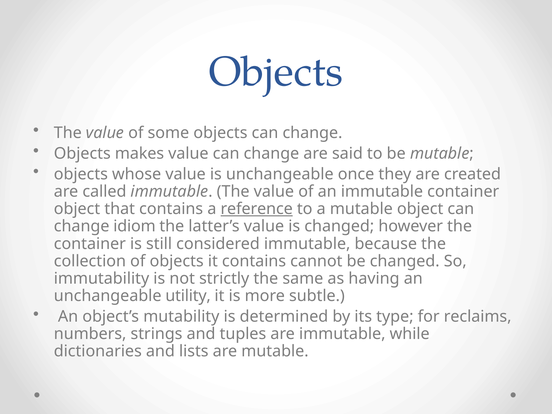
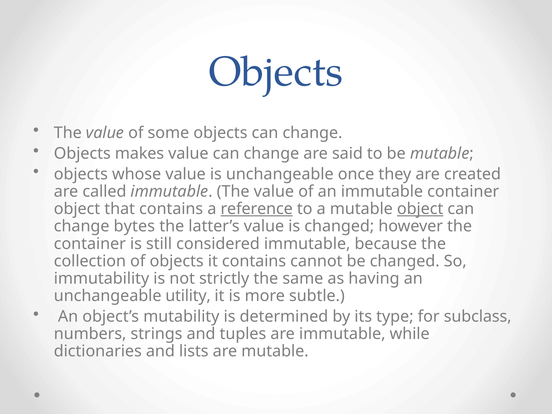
object underline: none -> present (420, 209)
idiom: idiom -> bytes (134, 226)
reclaims: reclaims -> subclass (478, 317)
